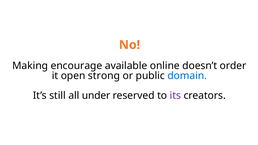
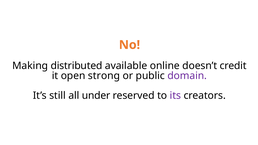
encourage: encourage -> distributed (76, 66)
order: order -> credit (233, 66)
domain colour: blue -> purple (187, 76)
